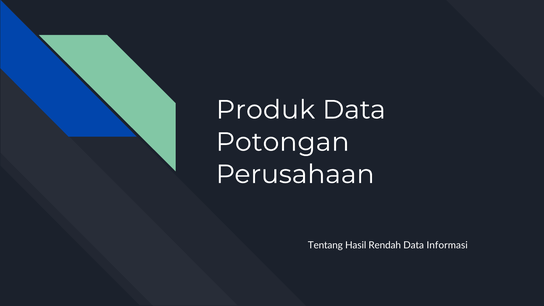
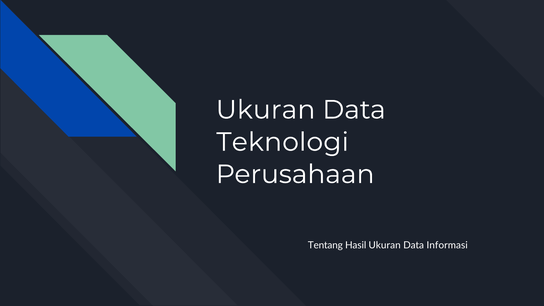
Produk: Produk -> Ukuran (266, 110)
Potongan: Potongan -> Teknologi (283, 142)
Hasil Rendah: Rendah -> Ukuran (385, 245)
